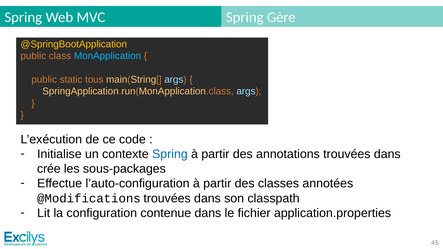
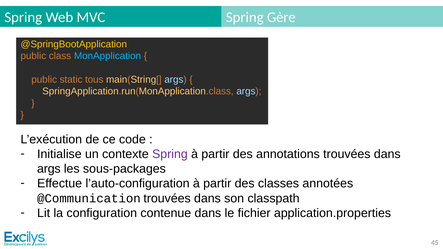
Spring colour: blue -> purple (170, 154)
crée: crée -> args (49, 169)
@Modifications: @Modifications -> @Communication (89, 199)
